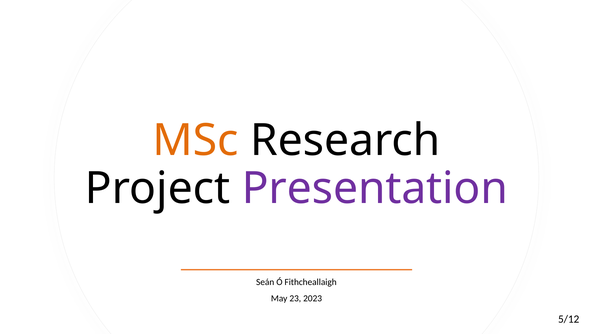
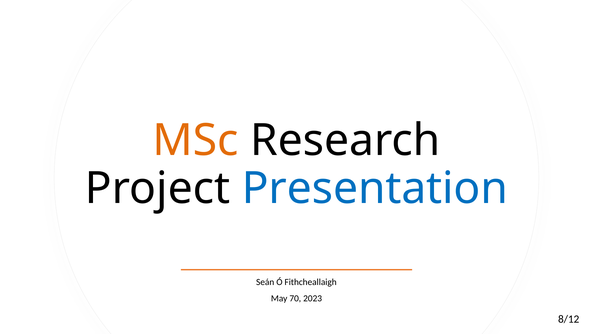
Presentation colour: purple -> blue (375, 188)
23: 23 -> 70 (295, 298)
5/12: 5/12 -> 8/12 (569, 319)
